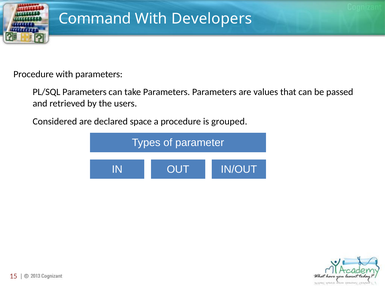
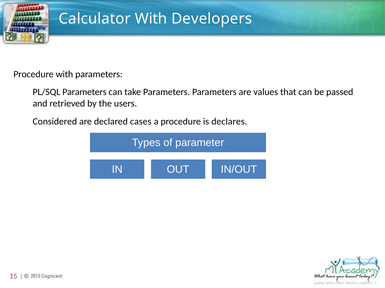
Command: Command -> Calculator (95, 19)
space: space -> cases (141, 122)
grouped: grouped -> declares (229, 122)
